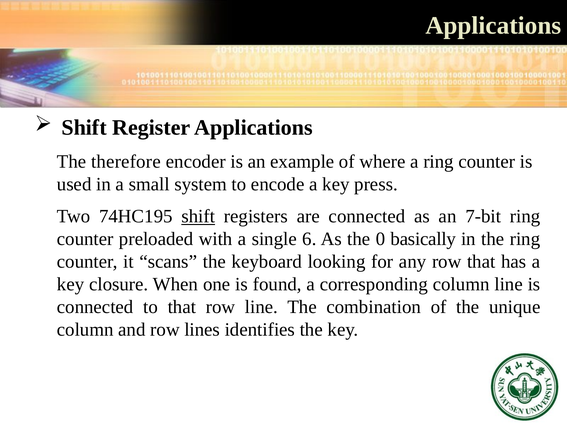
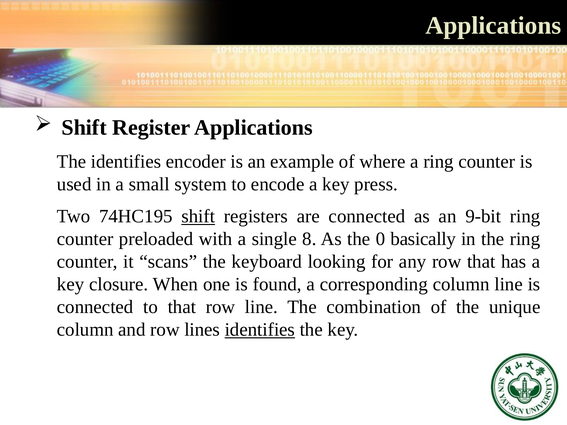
The therefore: therefore -> identifies (126, 162)
7-bit: 7-bit -> 9-bit (483, 216)
6: 6 -> 8 (309, 239)
identifies underline: none -> present (260, 330)
